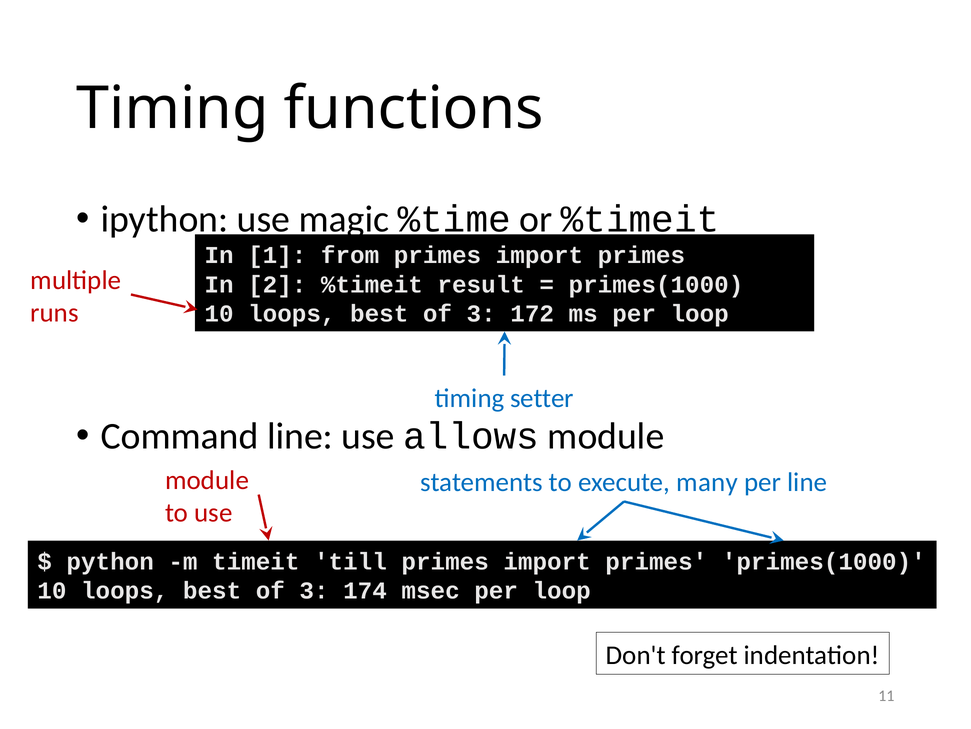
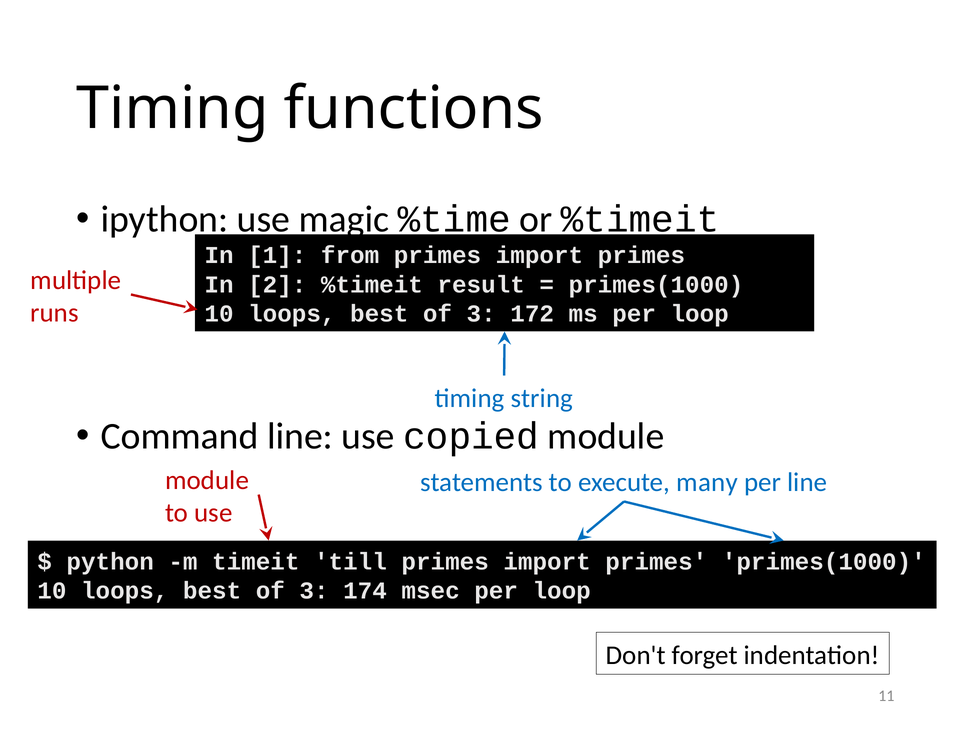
setter: setter -> string (542, 398)
allows: allows -> copied (471, 436)
